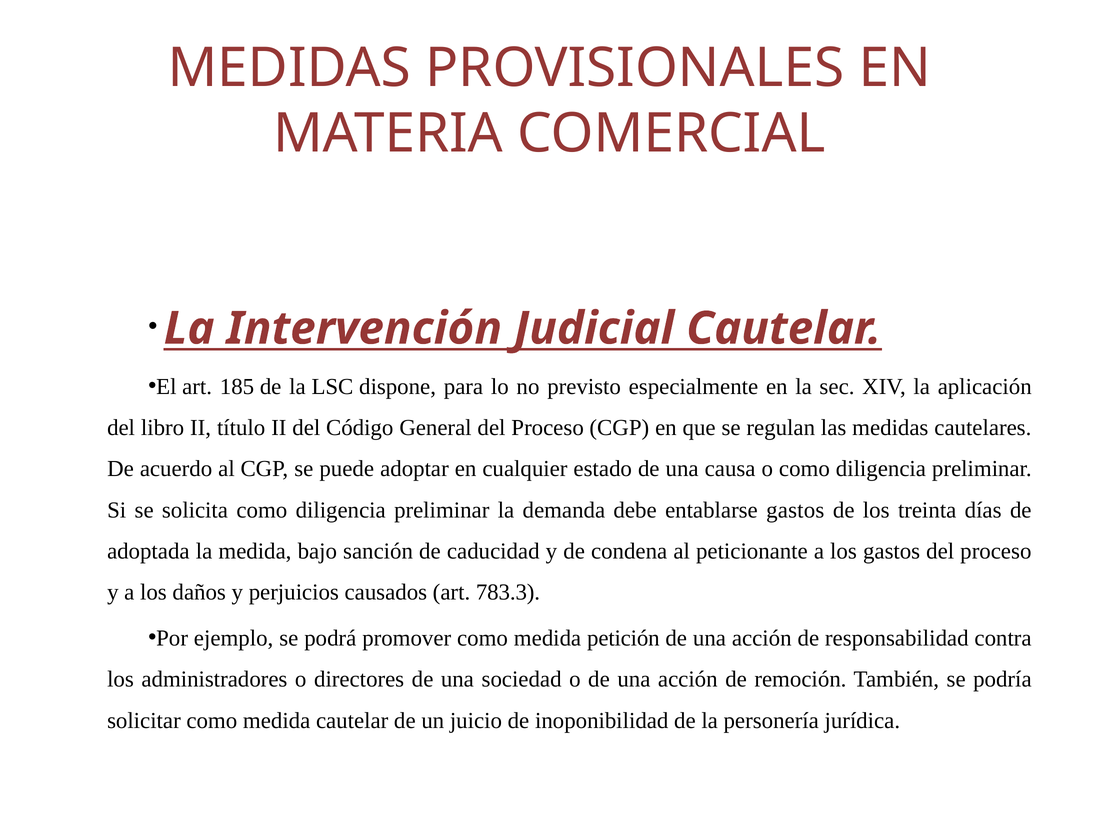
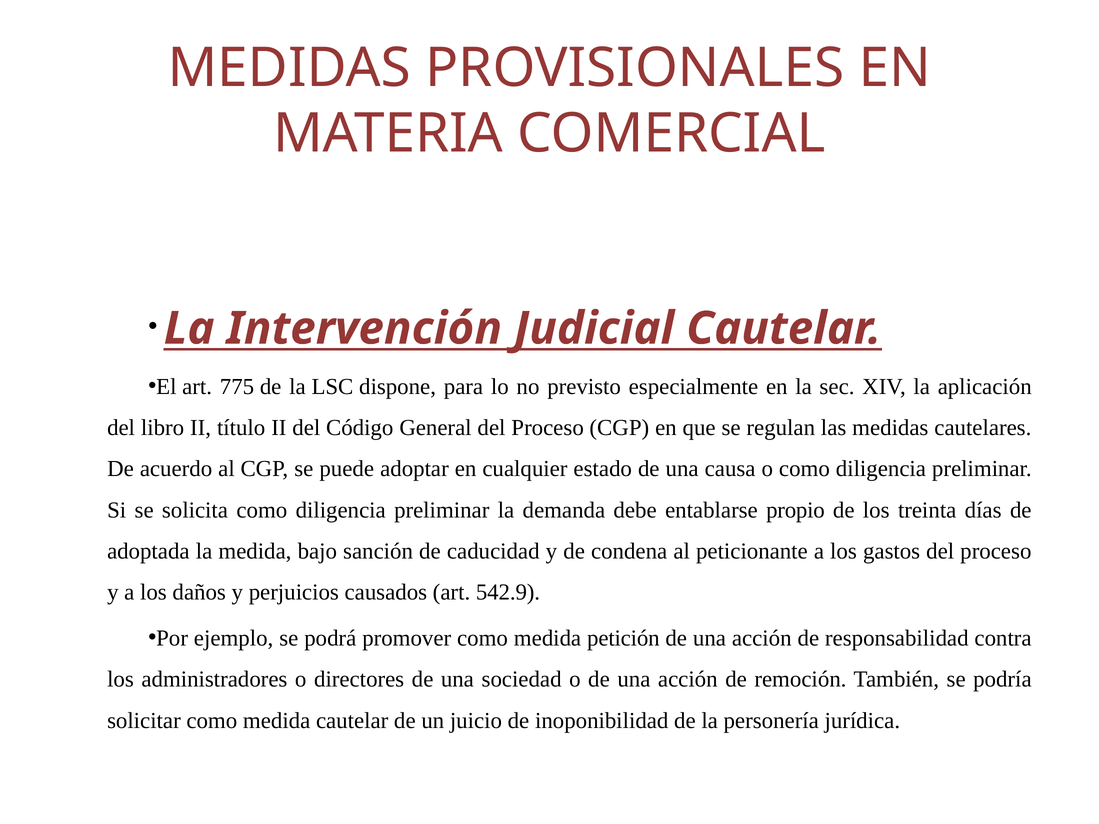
185: 185 -> 775 (237, 387)
entablarse gastos: gastos -> propio (795, 510)
783.3: 783.3 -> 542.9 (508, 593)
